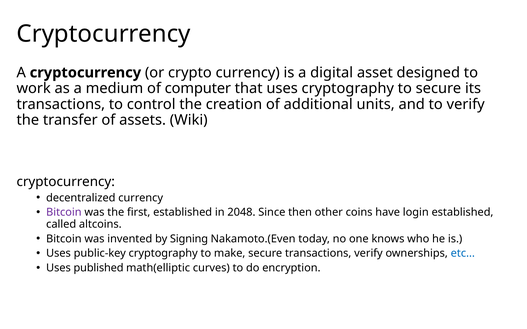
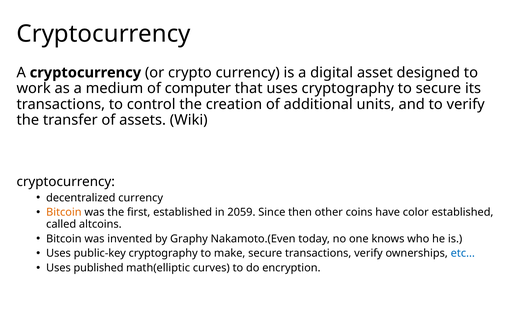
Bitcoin colour: purple -> orange (64, 213)
2048: 2048 -> 2059 (241, 213)
login: login -> color (416, 213)
Signing: Signing -> Graphy (189, 239)
